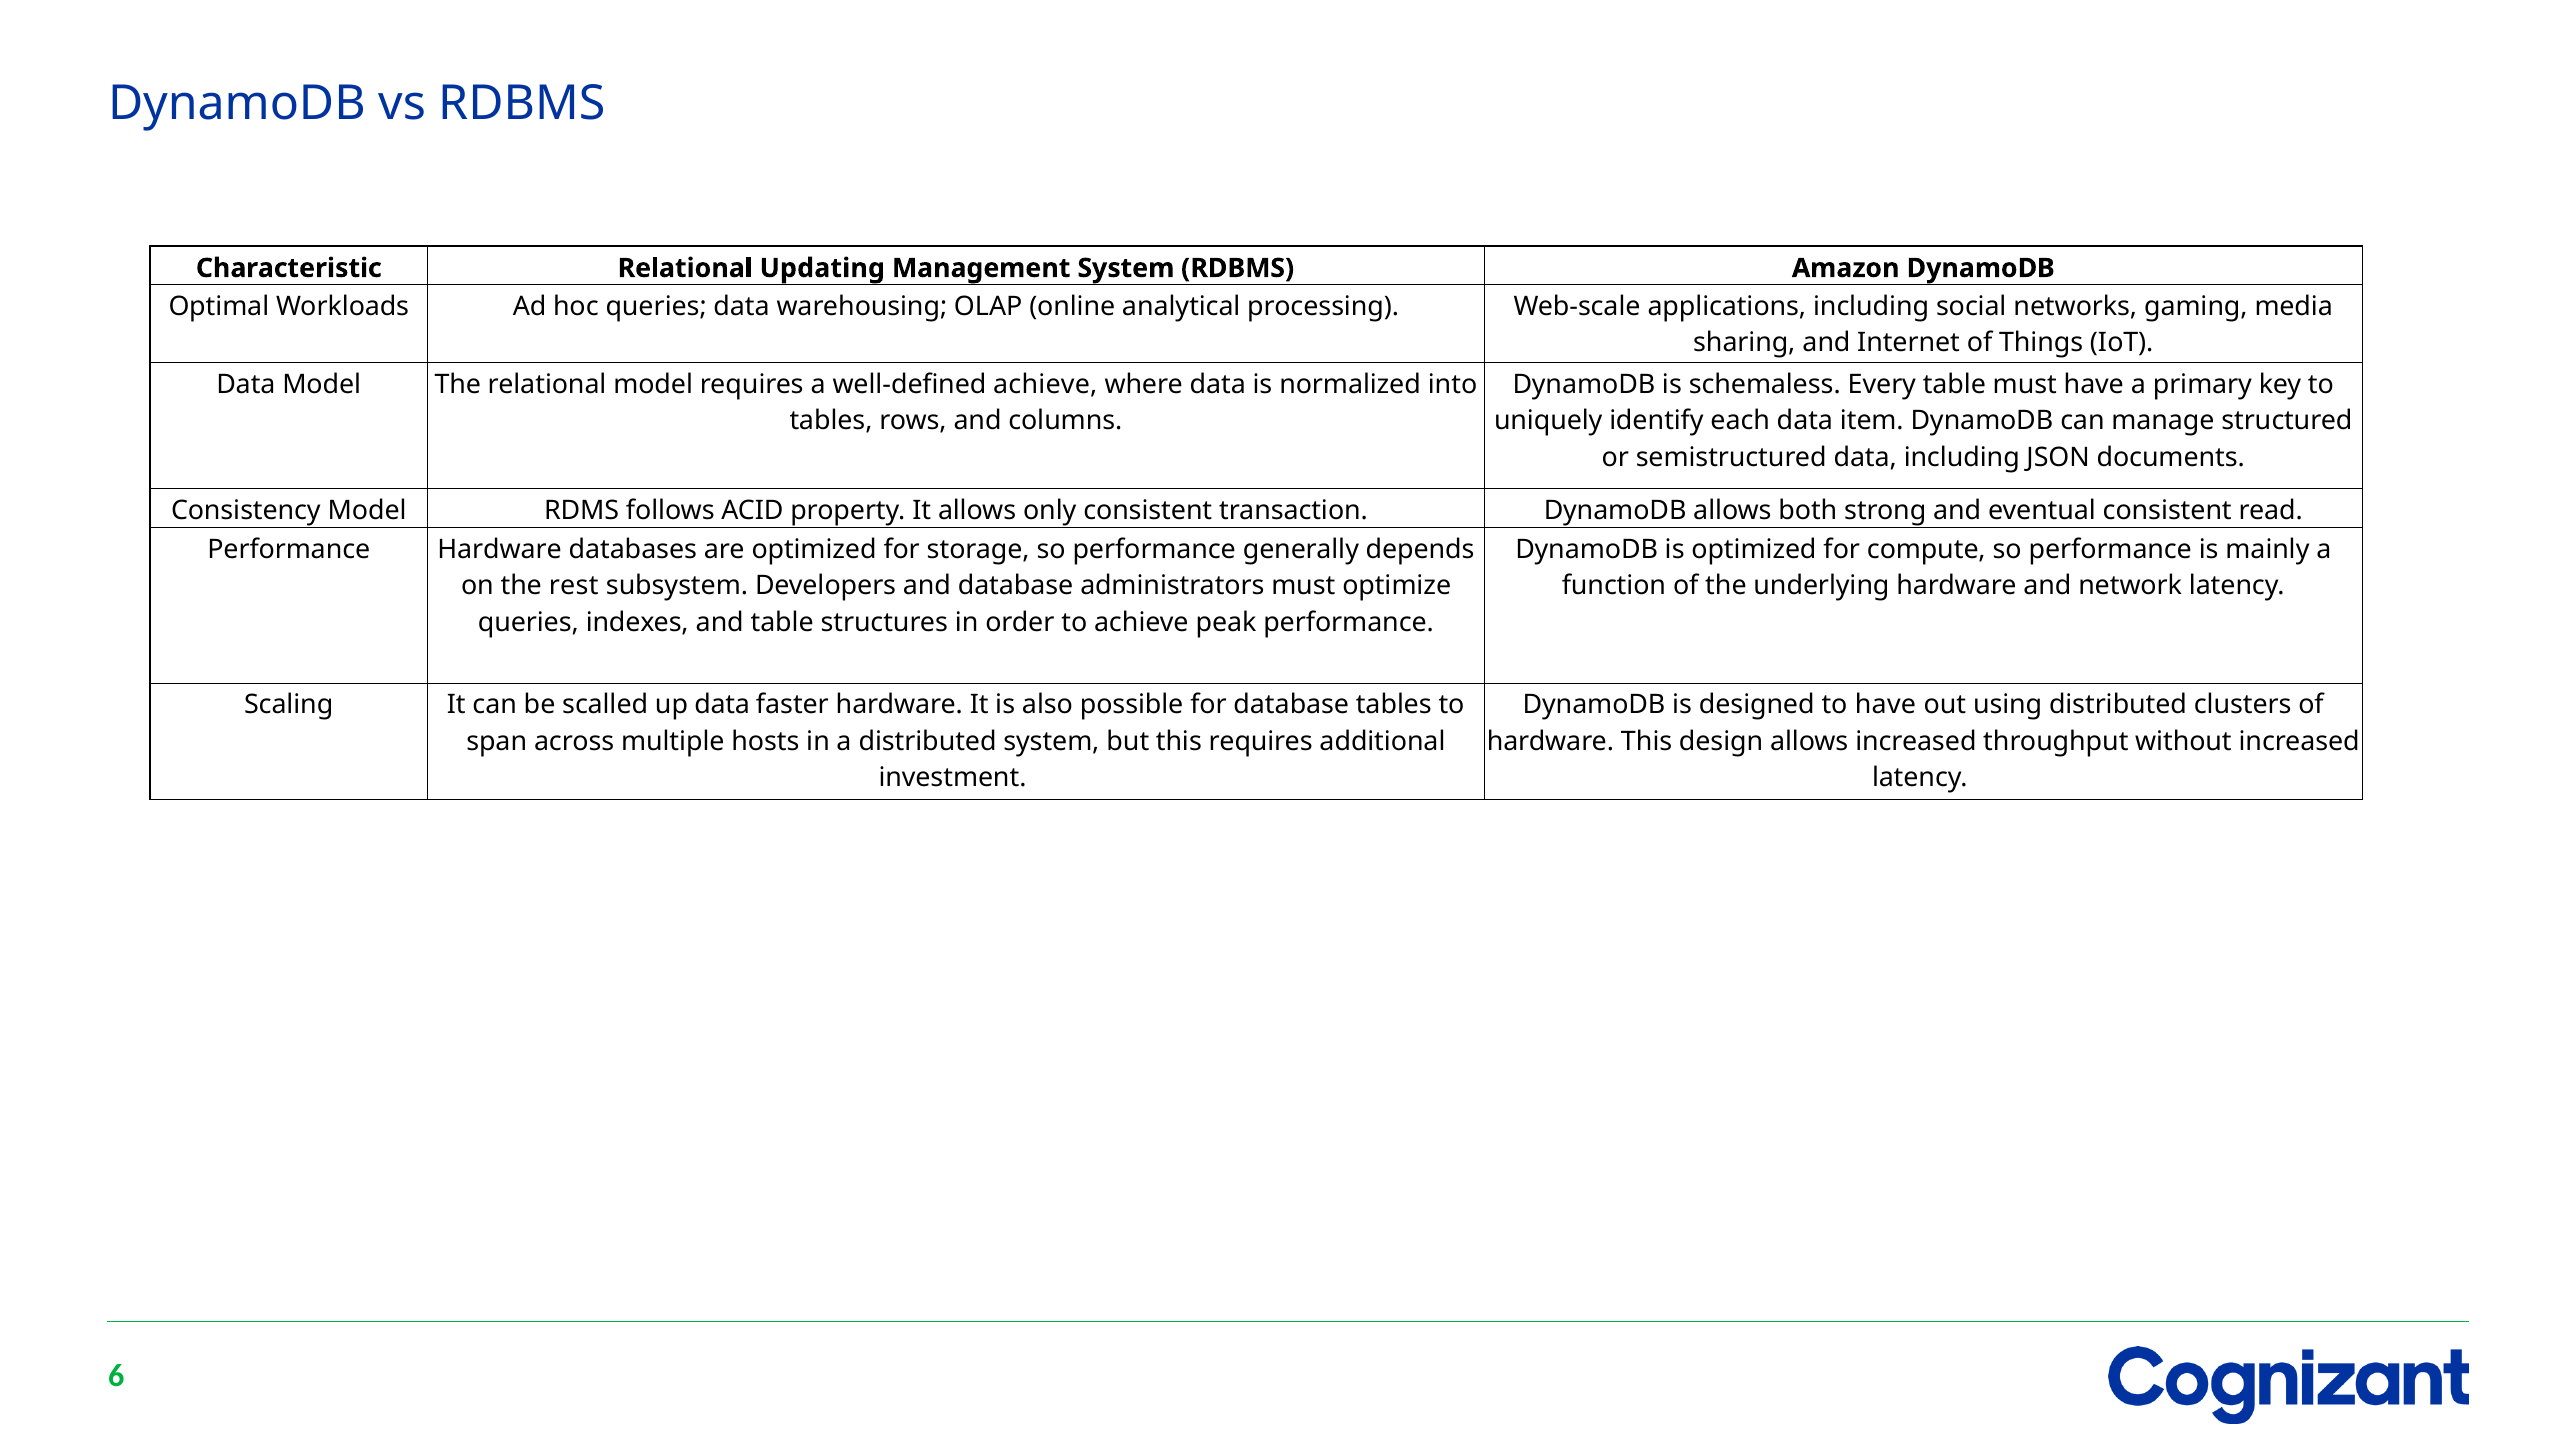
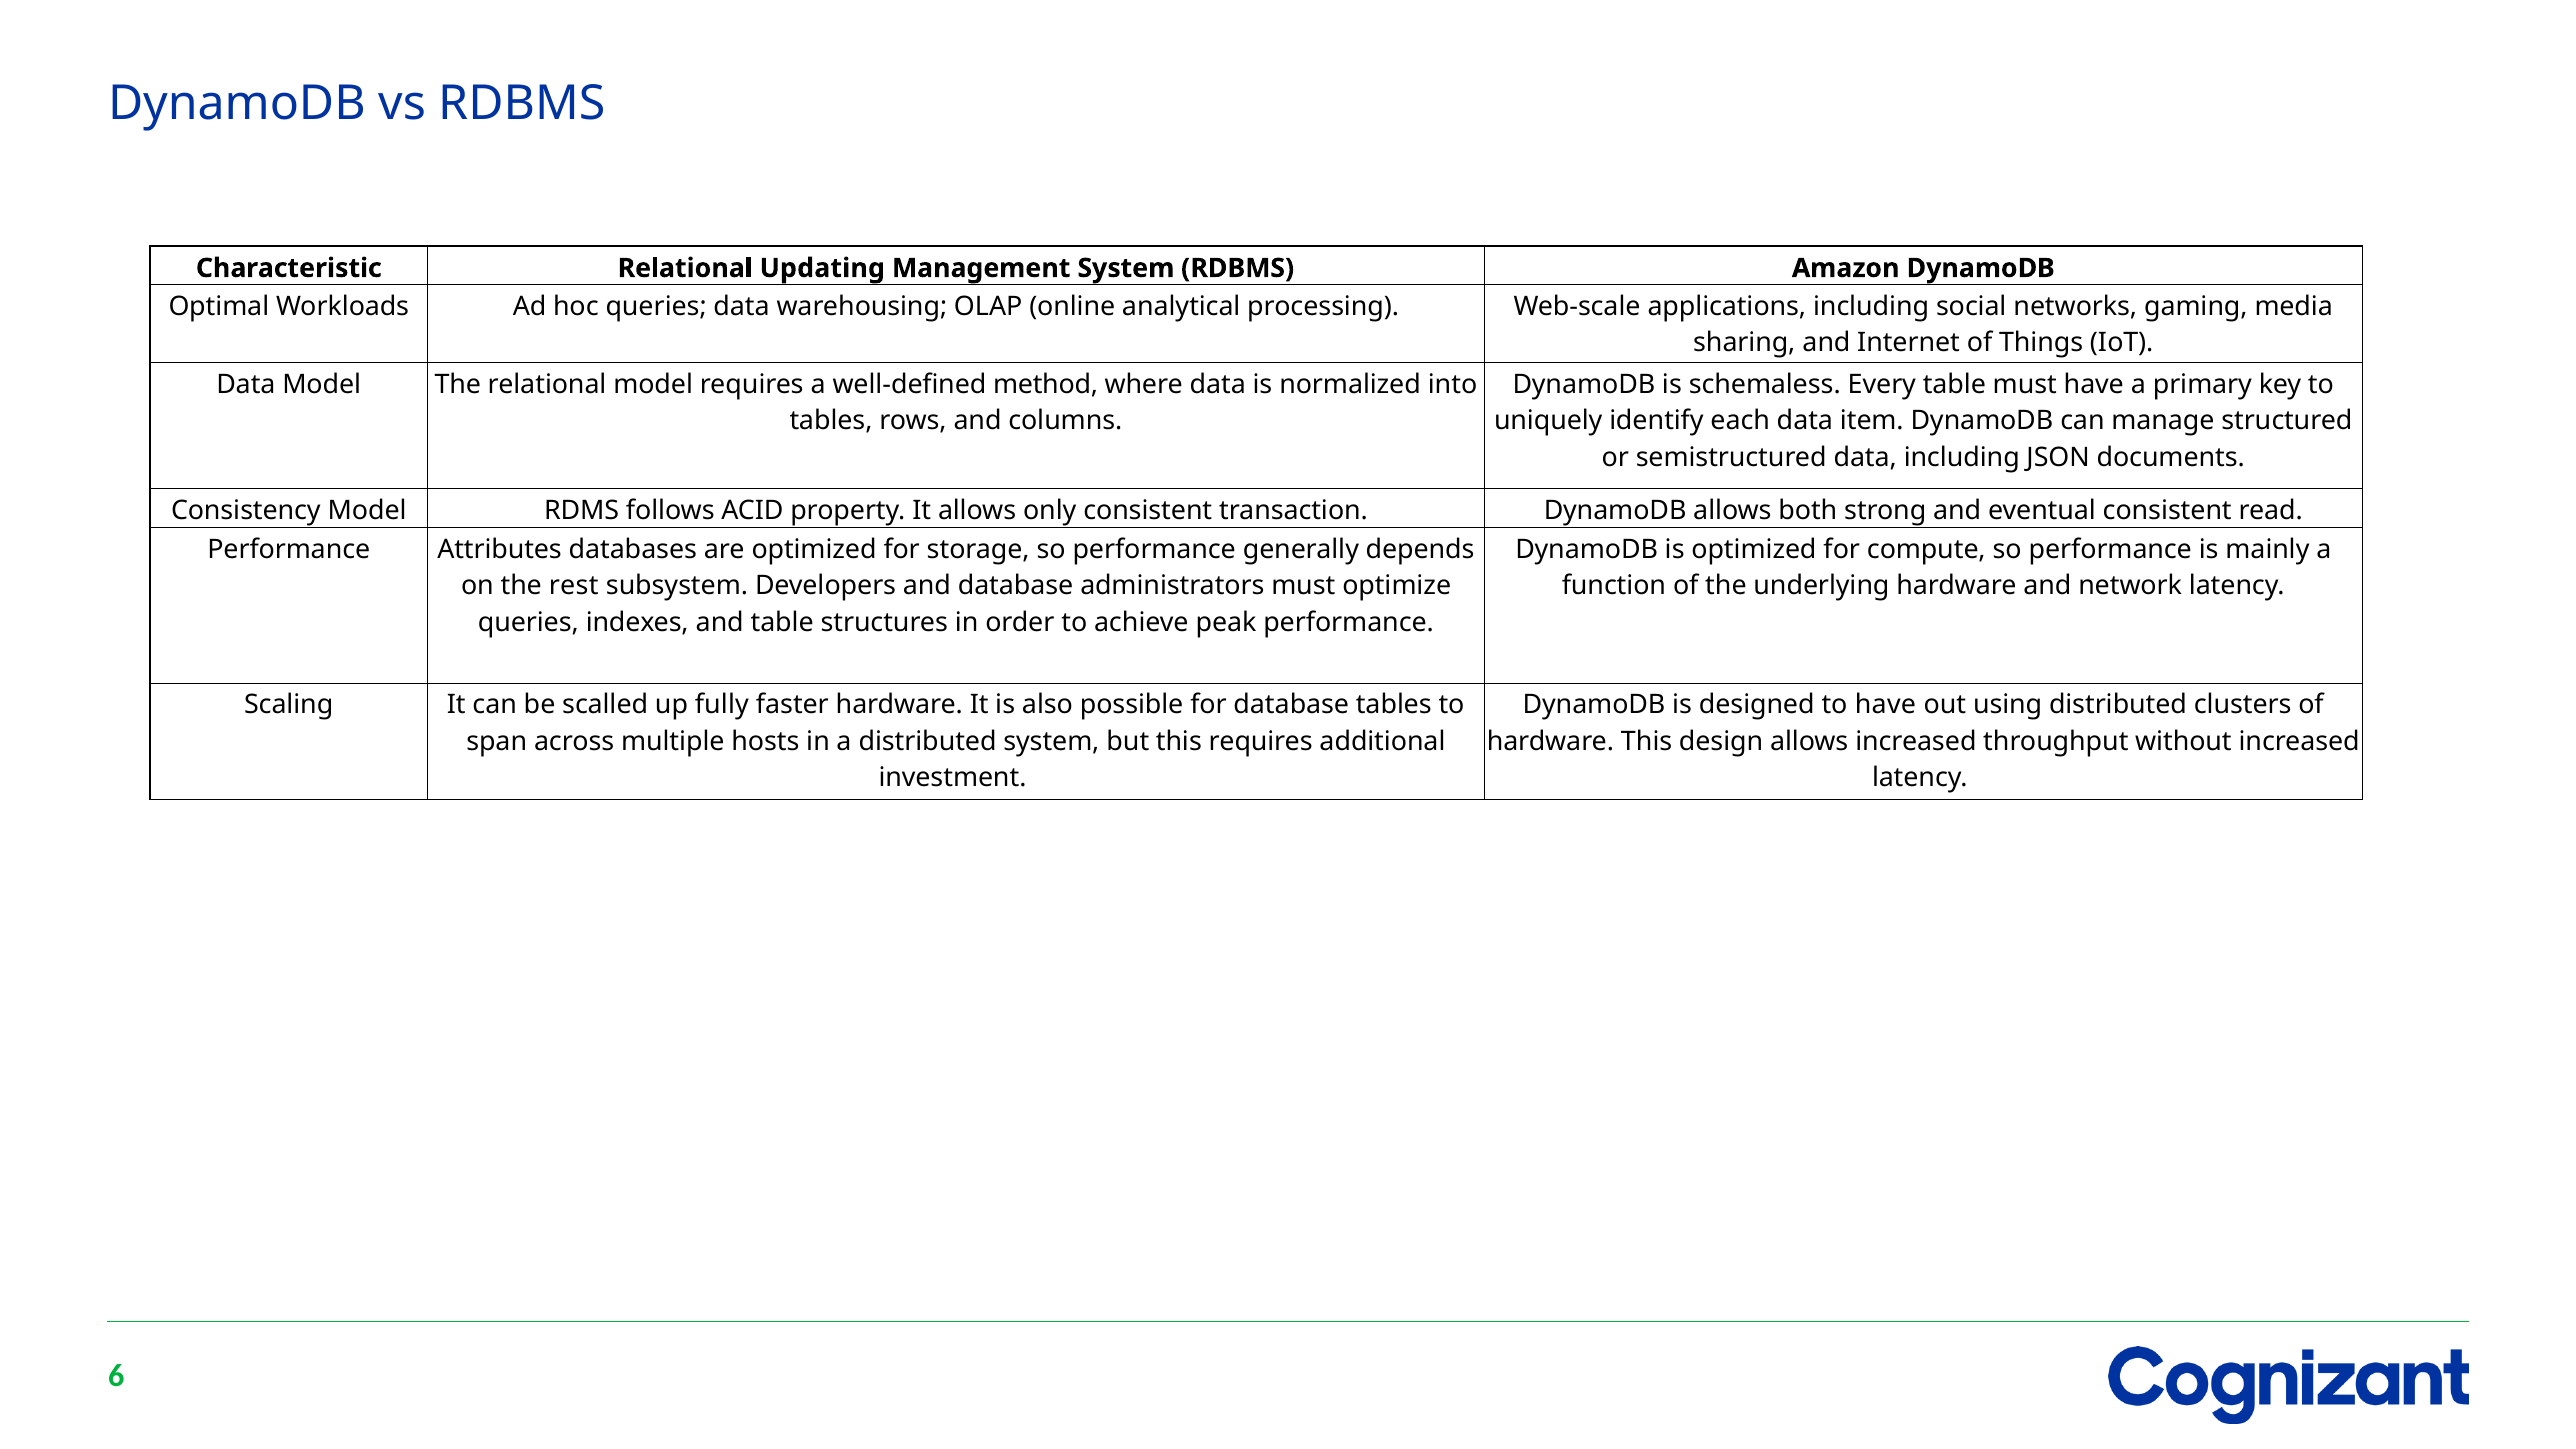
well-defined achieve: achieve -> method (1046, 384)
Performance Hardware: Hardware -> Attributes (500, 550)
up data: data -> fully (722, 705)
